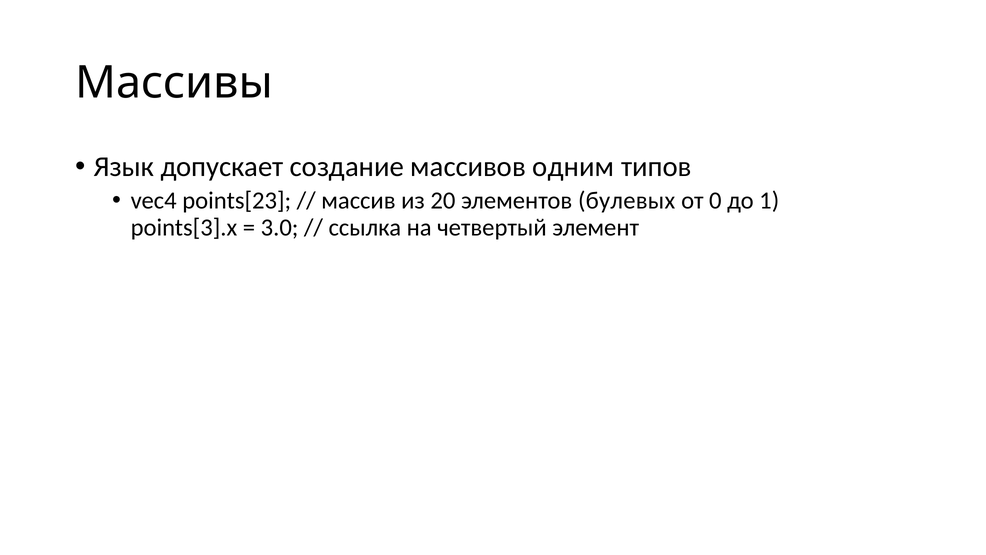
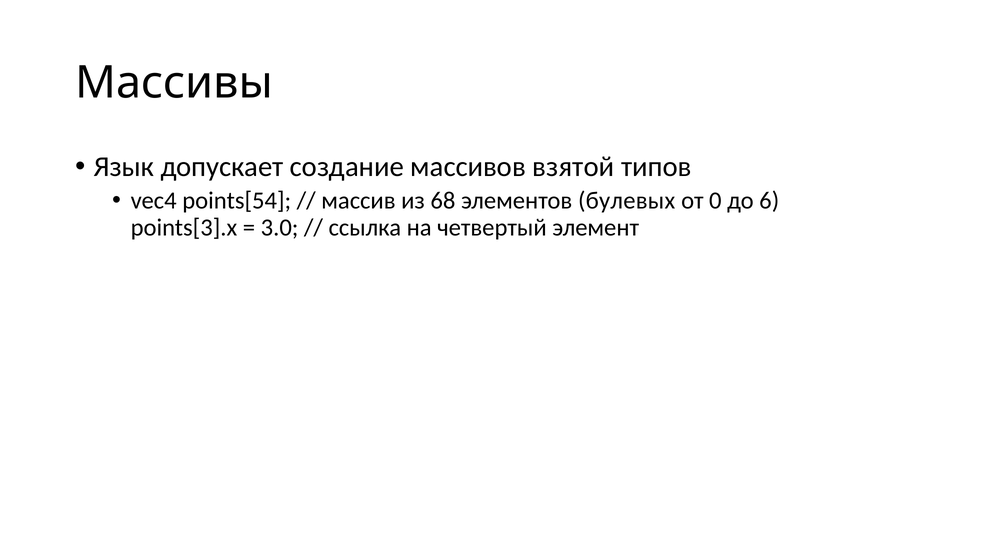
одним: одним -> взятой (573, 167)
points[23: points[23 -> points[54 (237, 201)
20: 20 -> 68 (443, 201)
1: 1 -> 6 (769, 201)
